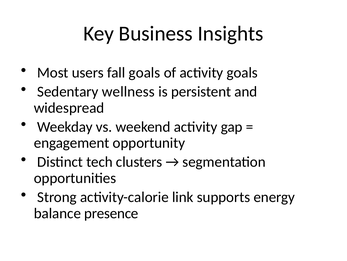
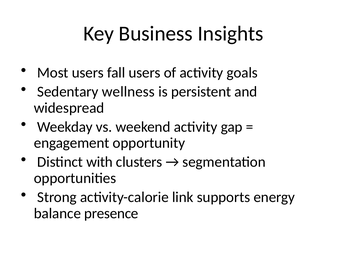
fall goals: goals -> users (145, 72)
tech: tech -> with (100, 162)
